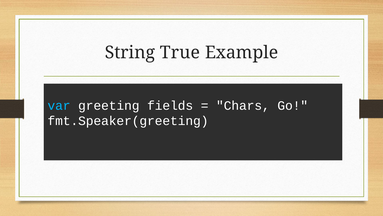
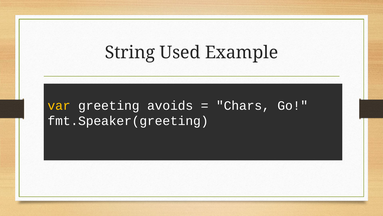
True: True -> Used (180, 53)
var colour: light blue -> yellow (59, 105)
fields: fields -> avoids (170, 105)
